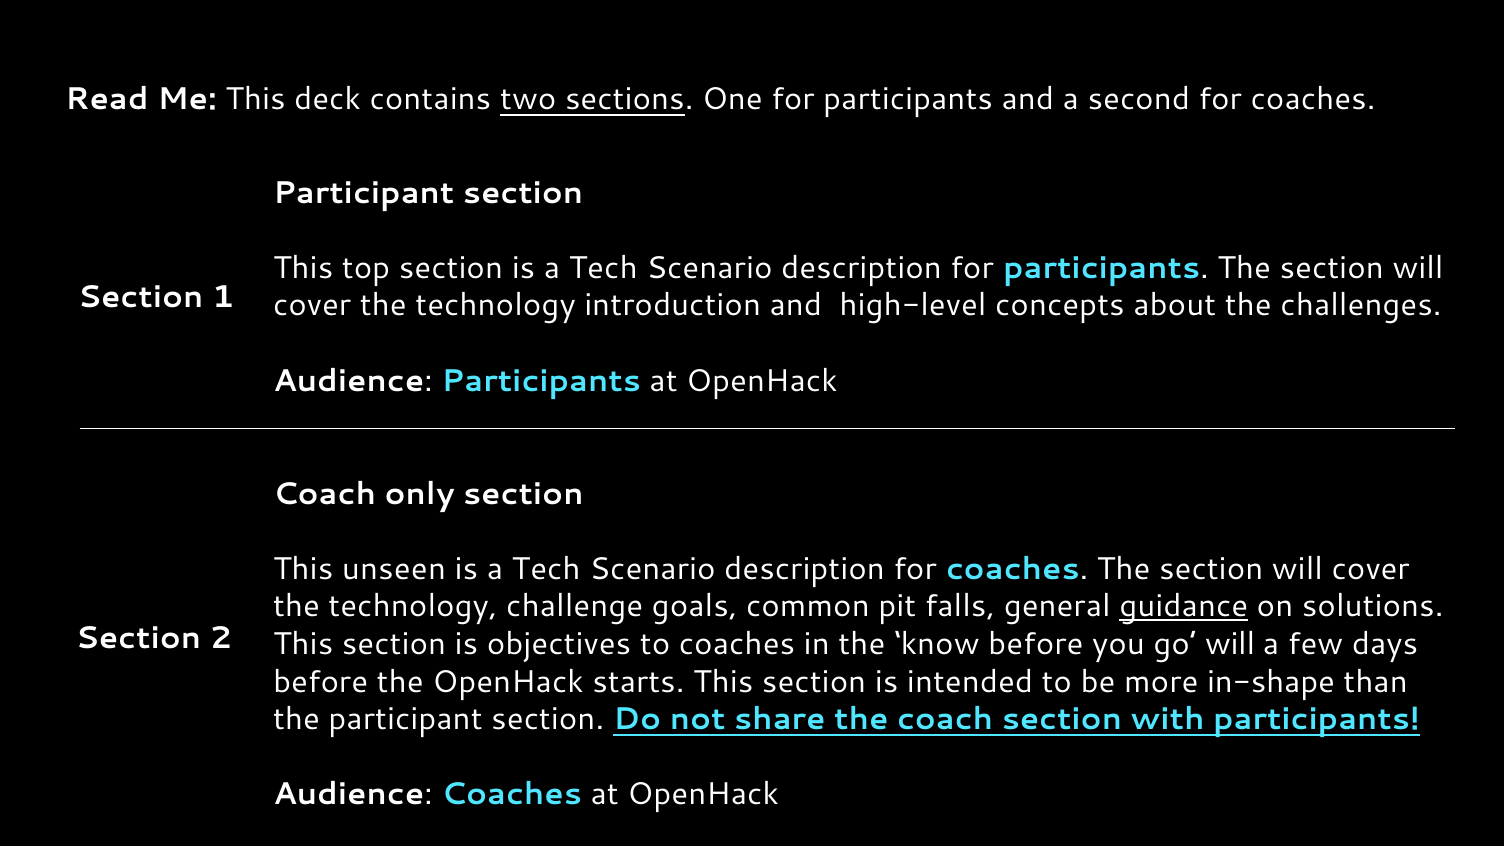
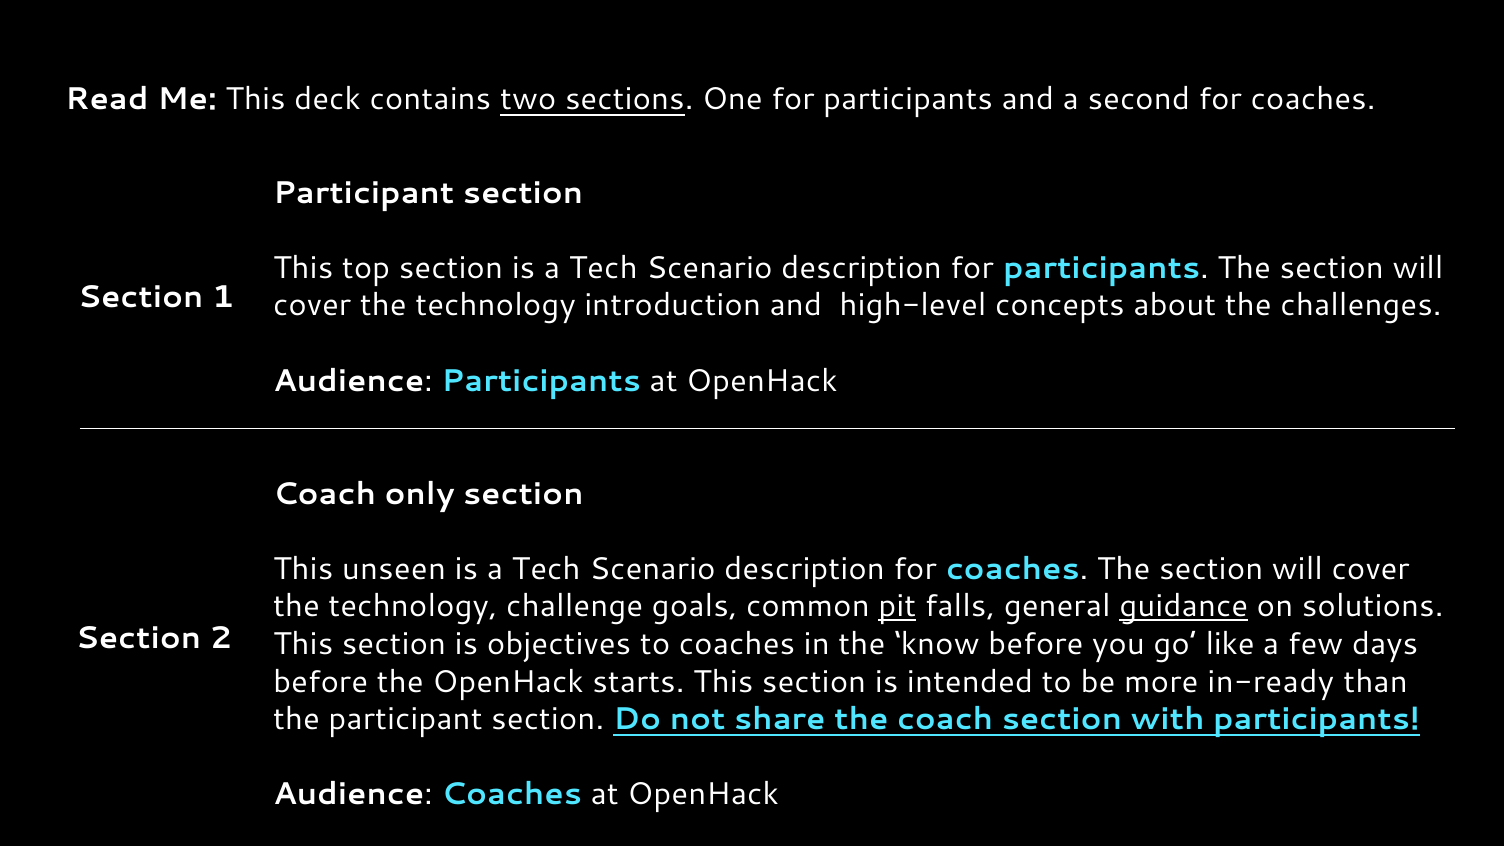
pit underline: none -> present (897, 607)
go will: will -> like (1230, 644)
in-shape: in-shape -> in-ready (1271, 682)
